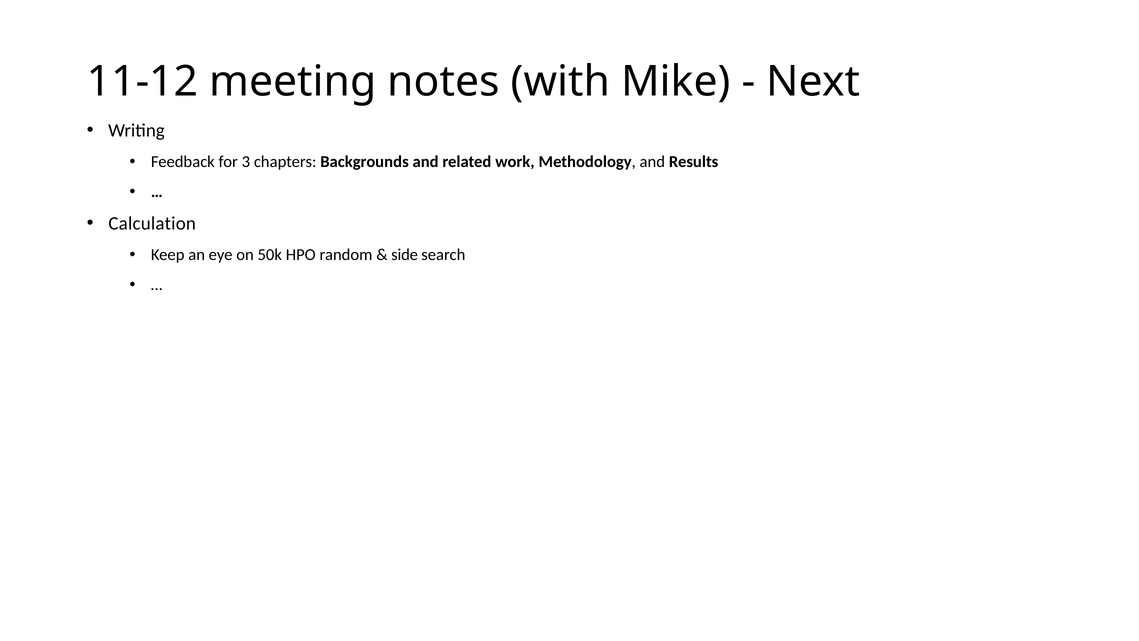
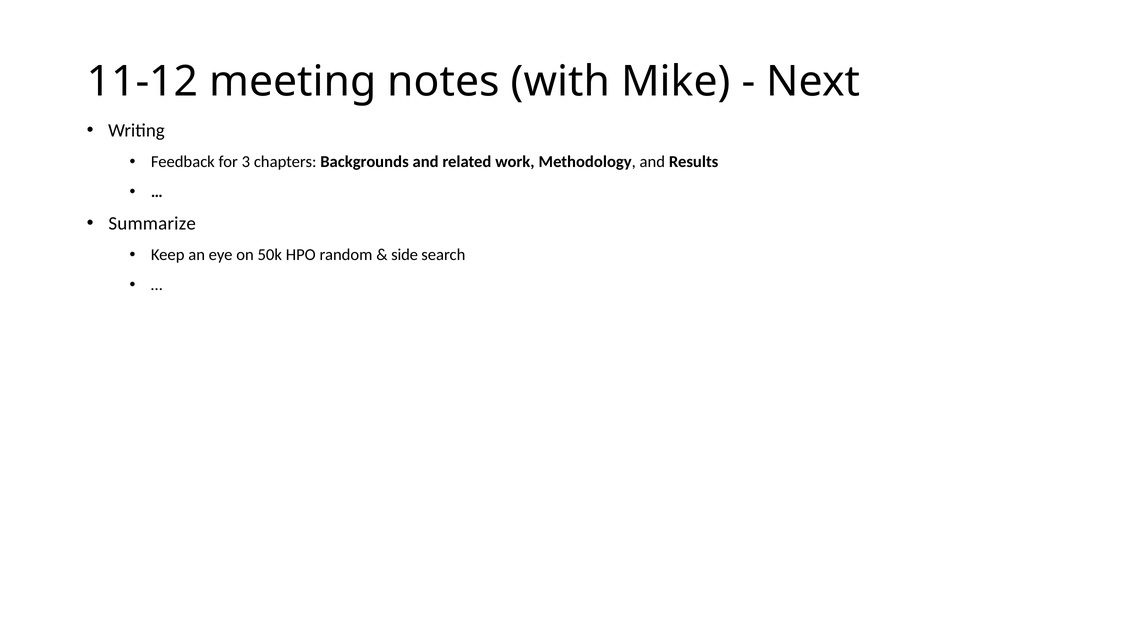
Calculation: Calculation -> Summarize (152, 223)
